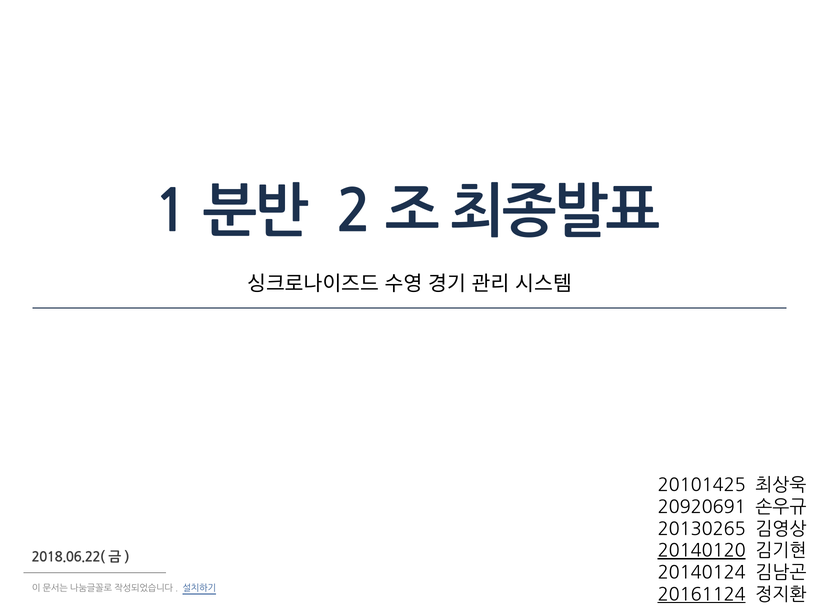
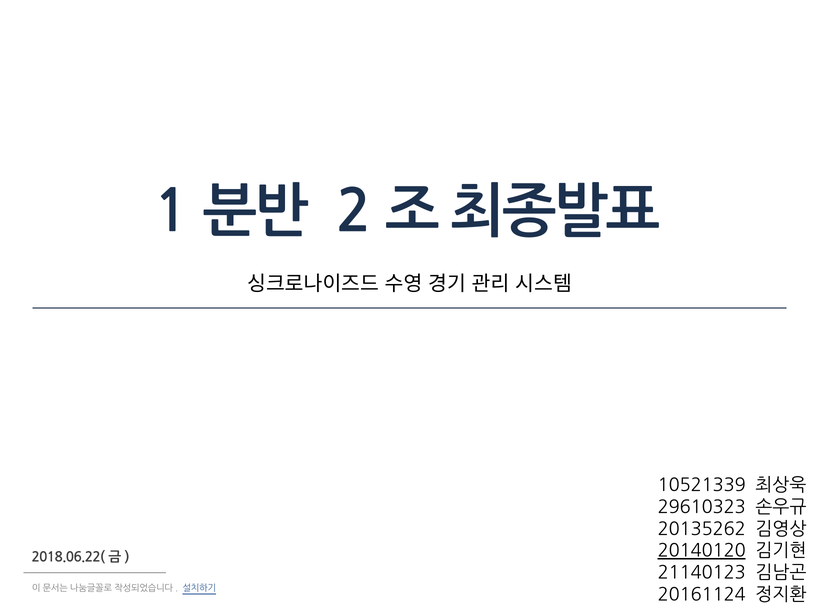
20101425: 20101425 -> 10521339 (702, 485)
20920691: 20920691 -> 29610323 (702, 507)
20130265: 20130265 -> 20135262 (702, 529)
20140124: 20140124 -> 21140123 (702, 573)
20161124 underline: present -> none (702, 595)
